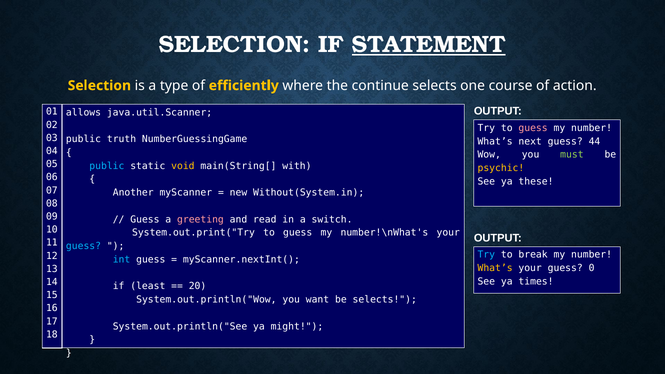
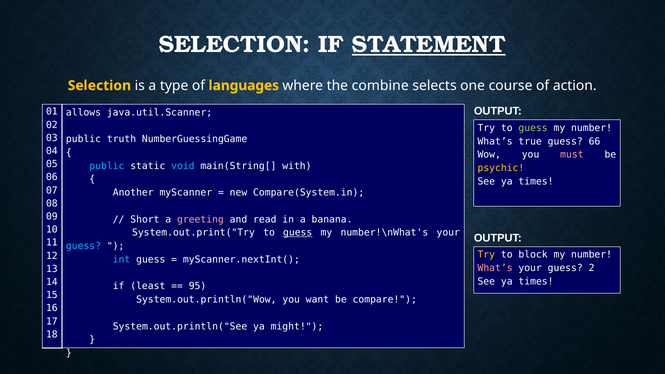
efficiently: efficiently -> languages (244, 86)
continue: continue -> combine (380, 86)
guess colour: pink -> light green (533, 128)
next: next -> true (530, 141)
44: 44 -> 66 (594, 141)
must colour: light green -> pink (572, 155)
void colour: yellow -> light blue (183, 166)
these: these -> times (536, 181)
Without(System.in: Without(System.in -> Compare(System.in (309, 193)
Guess: Guess -> Short (145, 219)
switch: switch -> banana (332, 219)
guess underline: none -> present (298, 233)
Try colour: light blue -> yellow (486, 255)
break: break -> block (533, 255)
What’s colour: yellow -> pink (495, 268)
0: 0 -> 2 (592, 268)
20: 20 -> 95 (198, 286)
be selects: selects -> compare (385, 300)
